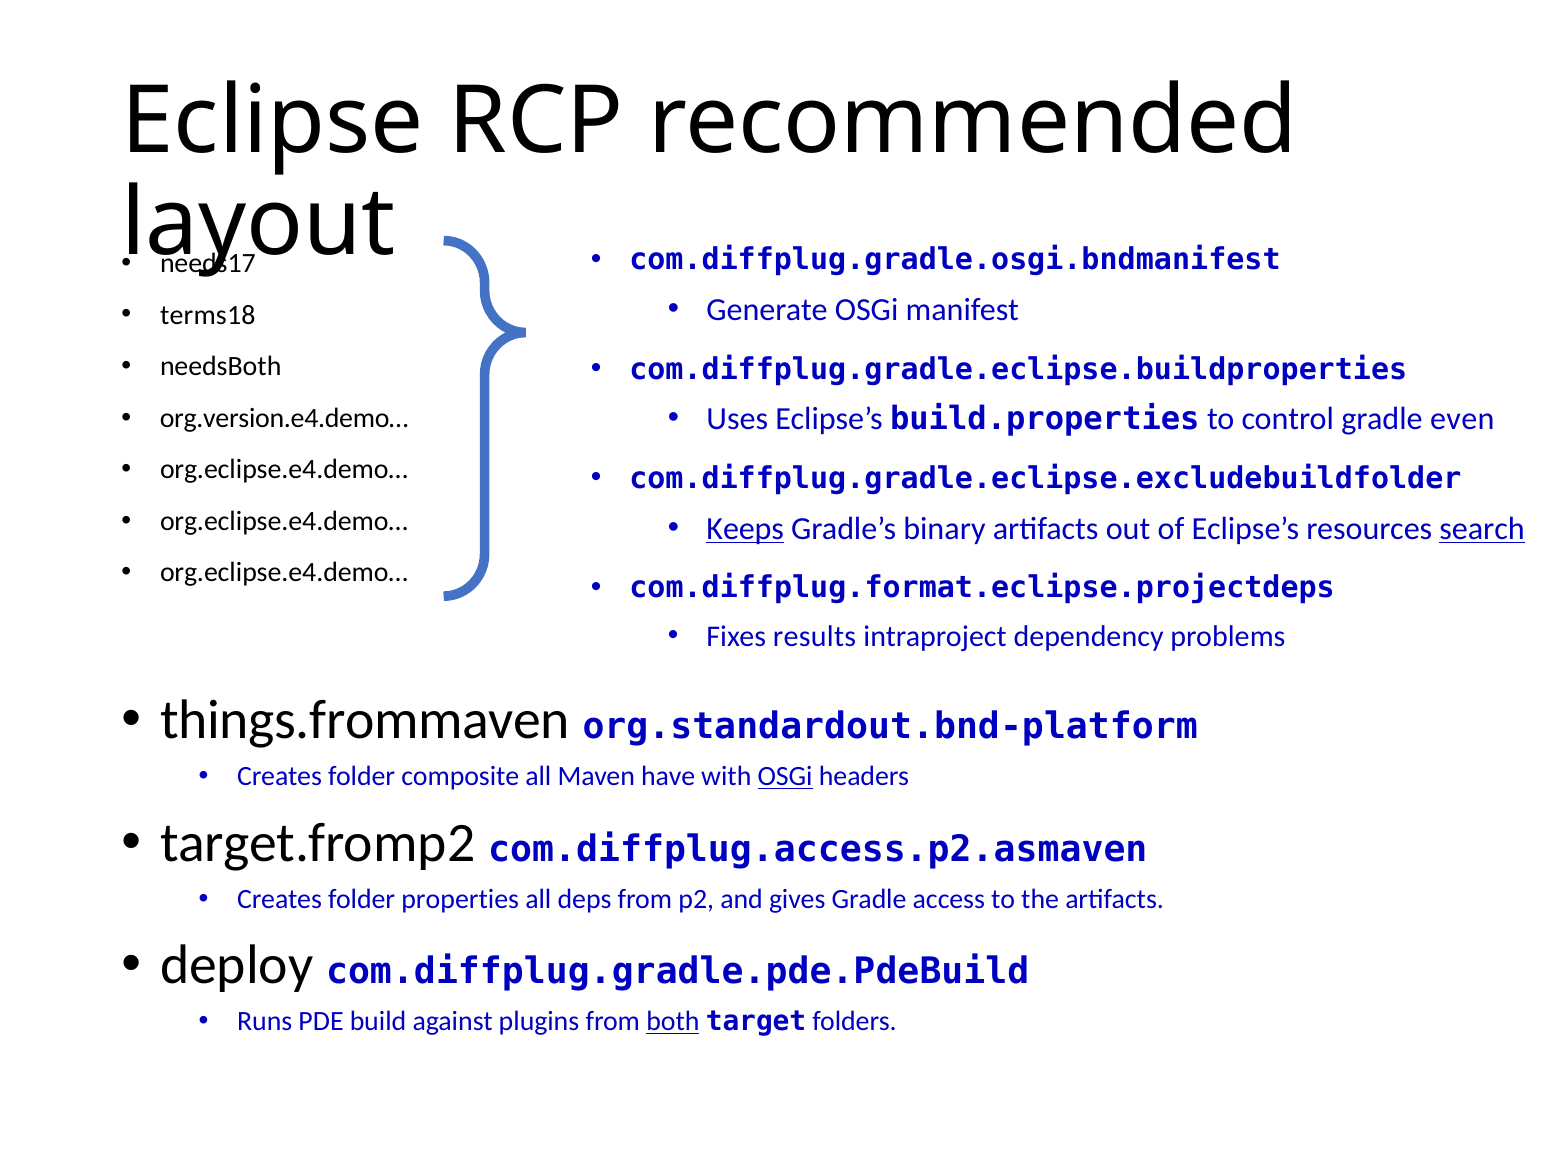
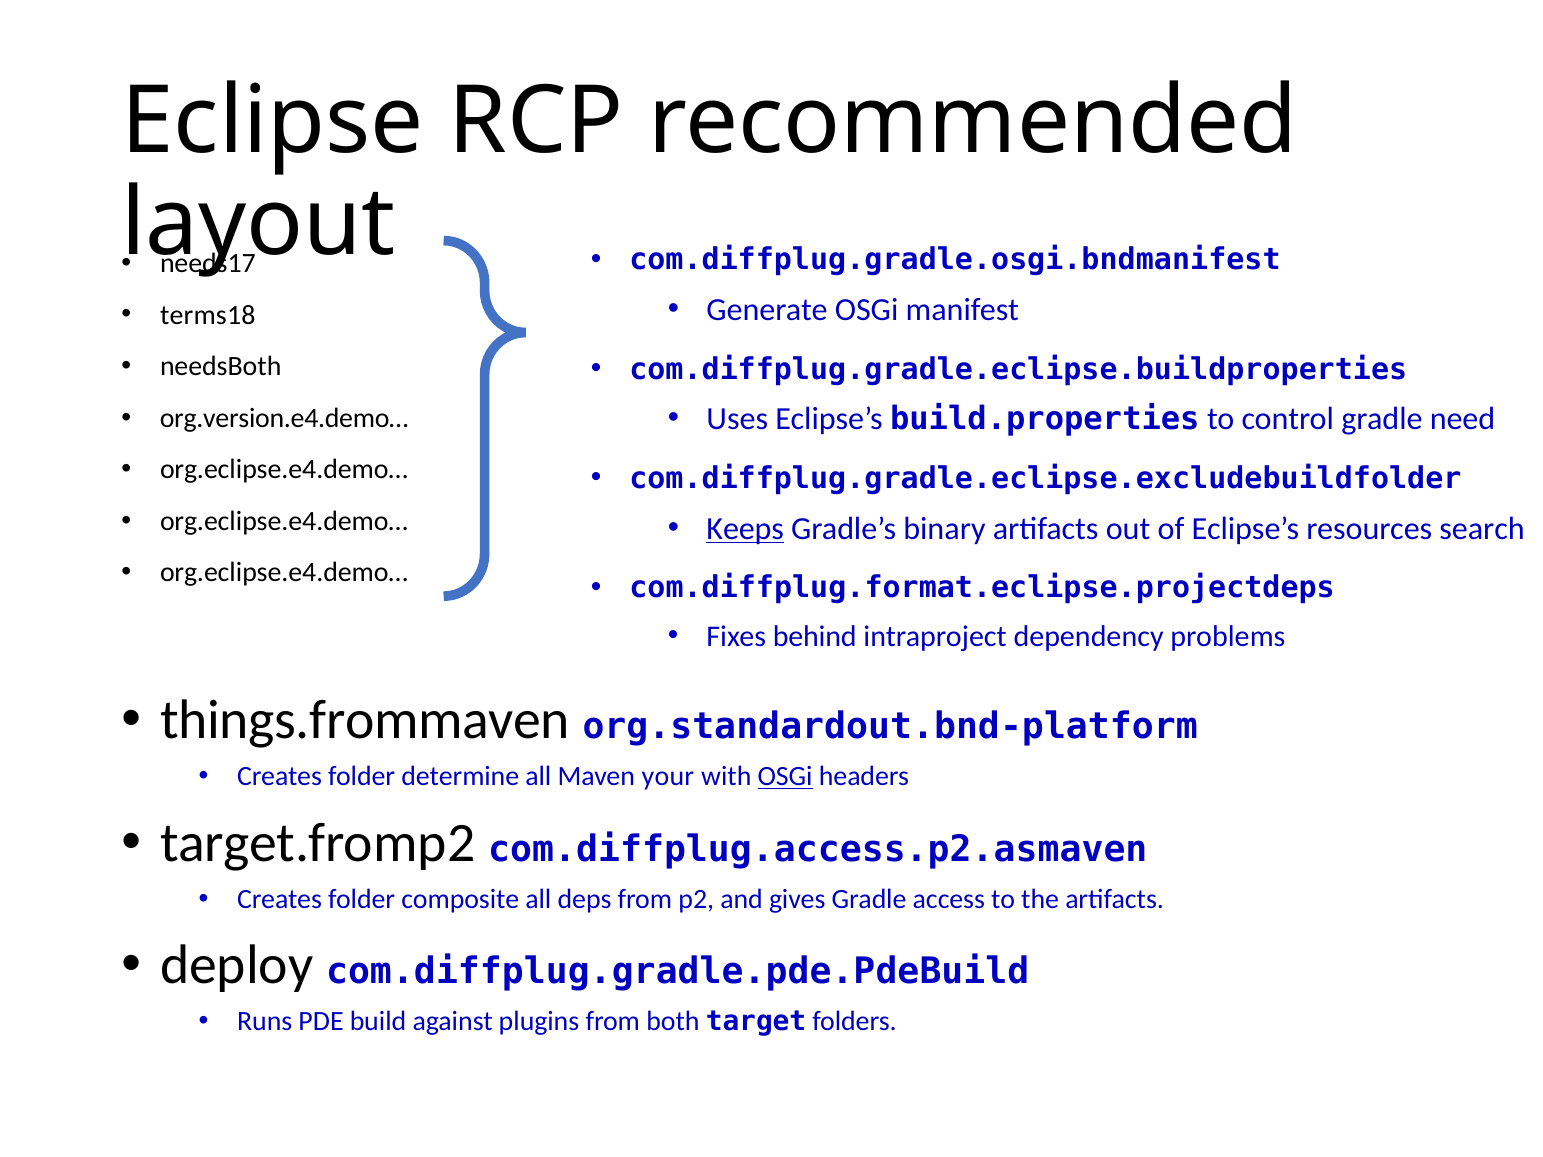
even: even -> need (1463, 419)
search underline: present -> none (1482, 529)
results: results -> behind (815, 637)
composite: composite -> determine (460, 777)
have: have -> your (668, 777)
properties: properties -> composite (460, 899)
both underline: present -> none (673, 1022)
